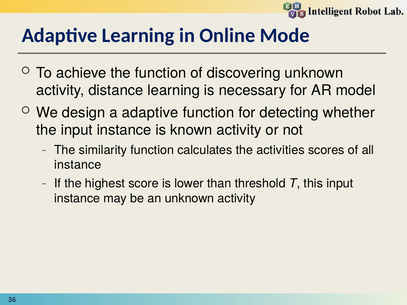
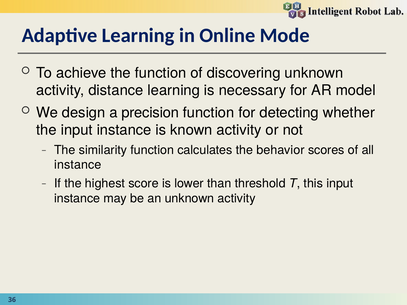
a adaptive: adaptive -> precision (150, 113)
activities: activities -> behavior (280, 150)
